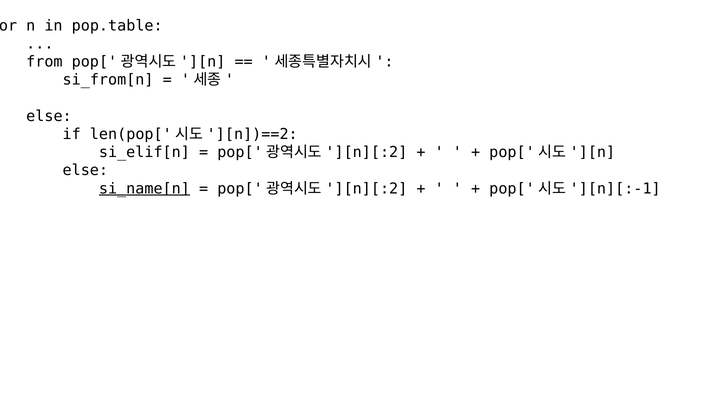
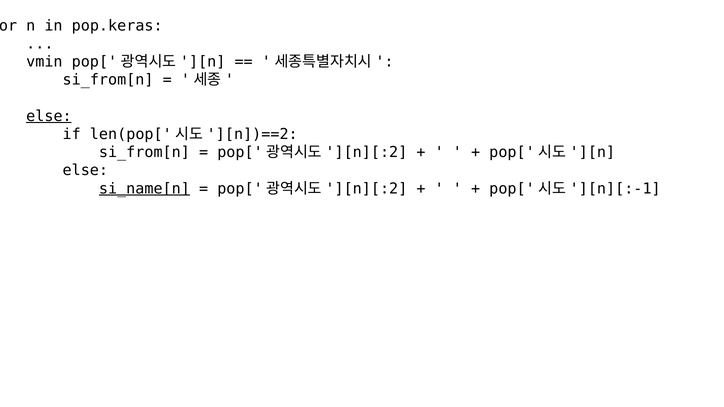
pop.table: pop.table -> pop.keras (117, 26)
from: from -> vmin (44, 62)
else underline: none -> present (49, 116)
si_elif[n: si_elif[n -> si_from[n (144, 152)
